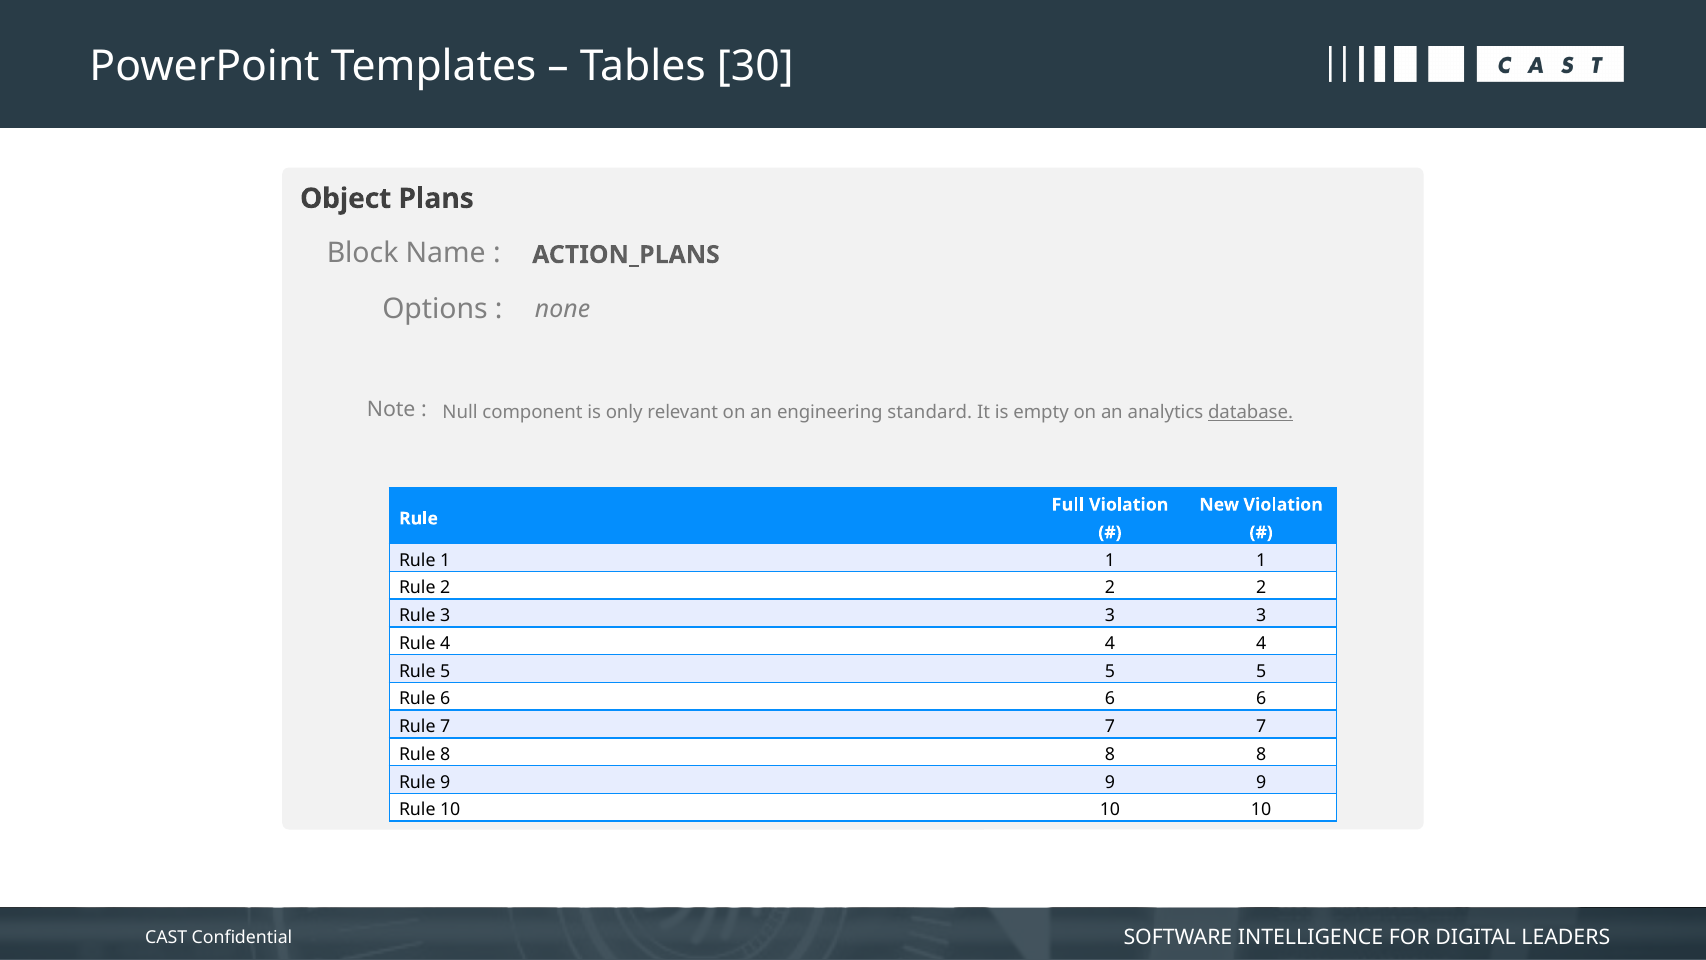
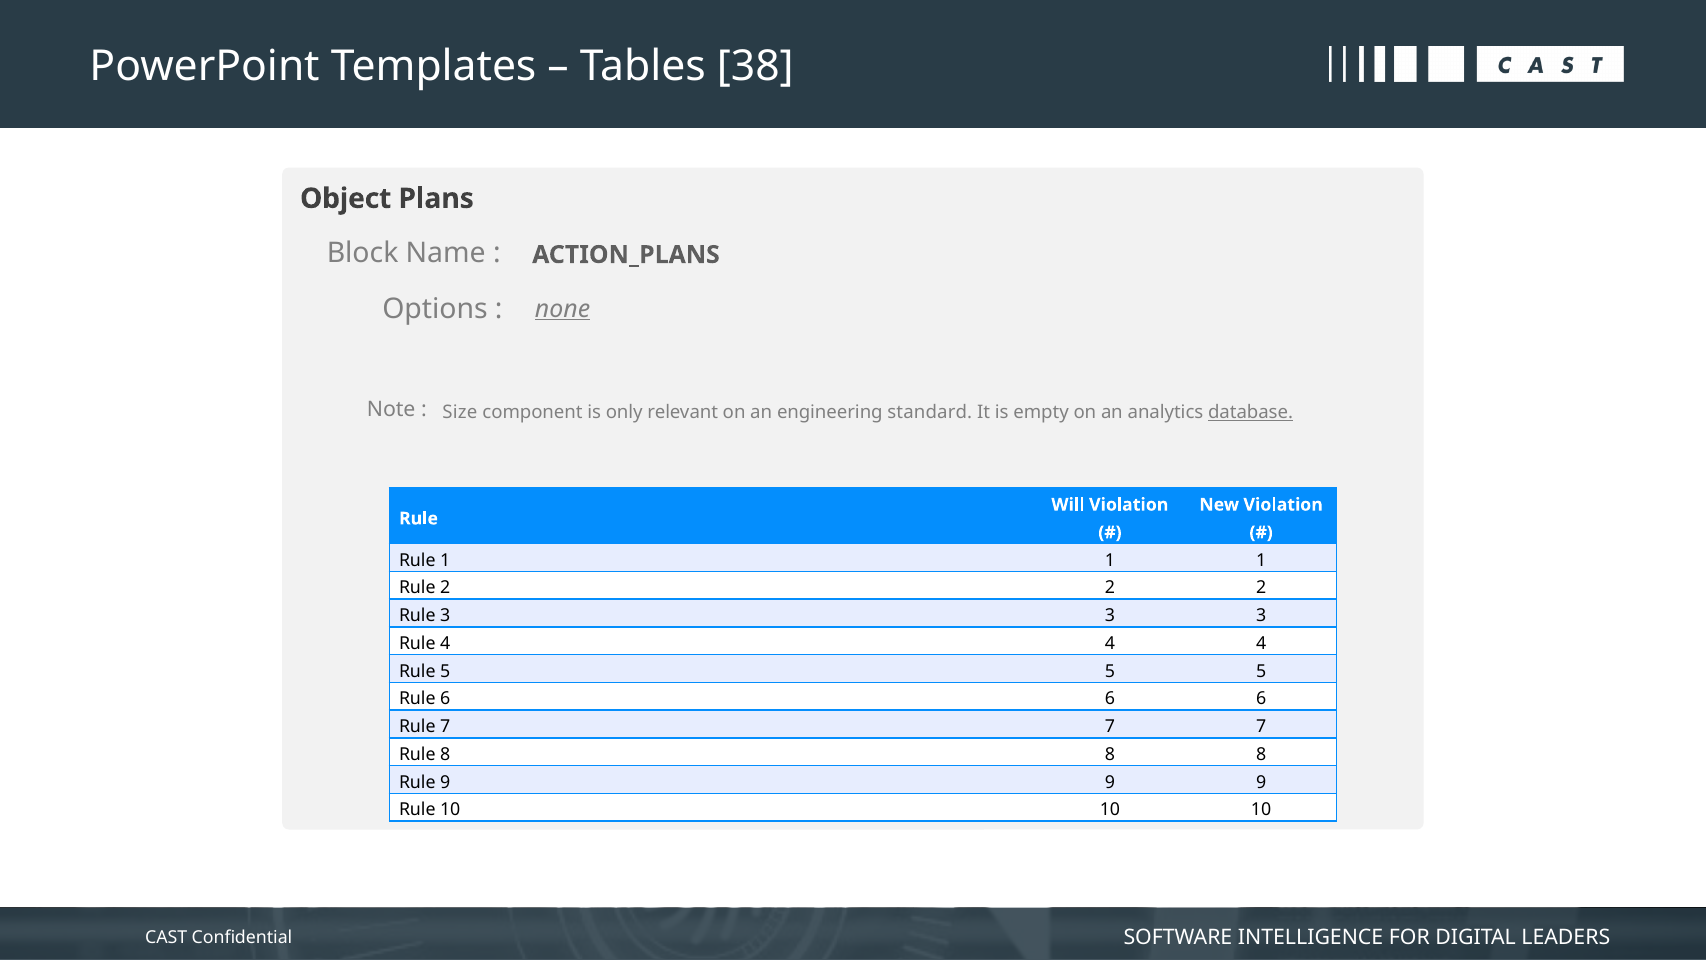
30: 30 -> 38 (755, 66)
none underline: none -> present (563, 309)
Null: Null -> Size (460, 413)
Full: Full -> Will (1068, 505)
